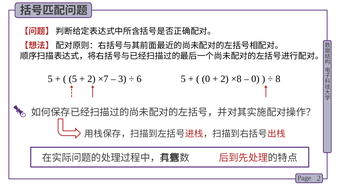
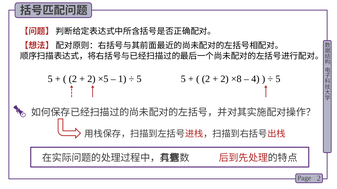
5: 5 -> 2 (73, 79)
×7: ×7 -> ×5 (103, 79)
3: 3 -> 1 (122, 79)
6: 6 -> 5 (139, 79)
0: 0 -> 2 (206, 79)
0: 0 -> 4 (255, 79)
8: 8 -> 5 (278, 79)
